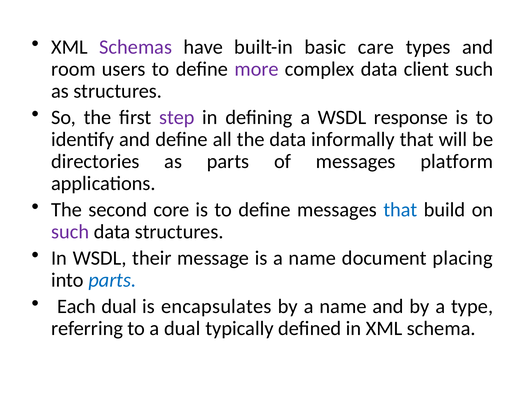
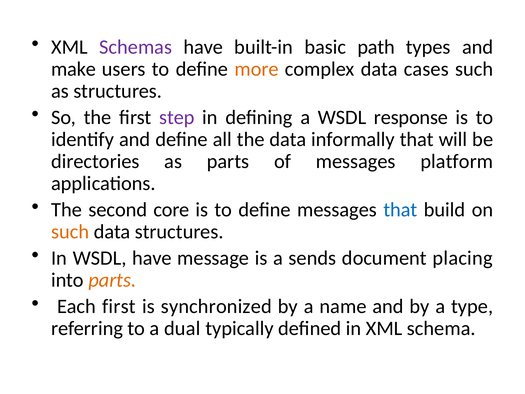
care: care -> path (376, 47)
room: room -> make (73, 69)
more colour: purple -> orange (257, 69)
client: client -> cases (426, 69)
such colour: purple -> orange (70, 232)
WSDL their: their -> have (152, 258)
is a name: name -> sends (312, 258)
parts colour: blue -> orange (112, 280)
Each dual: dual -> first (119, 306)
encapsulates: encapsulates -> synchronized (216, 306)
